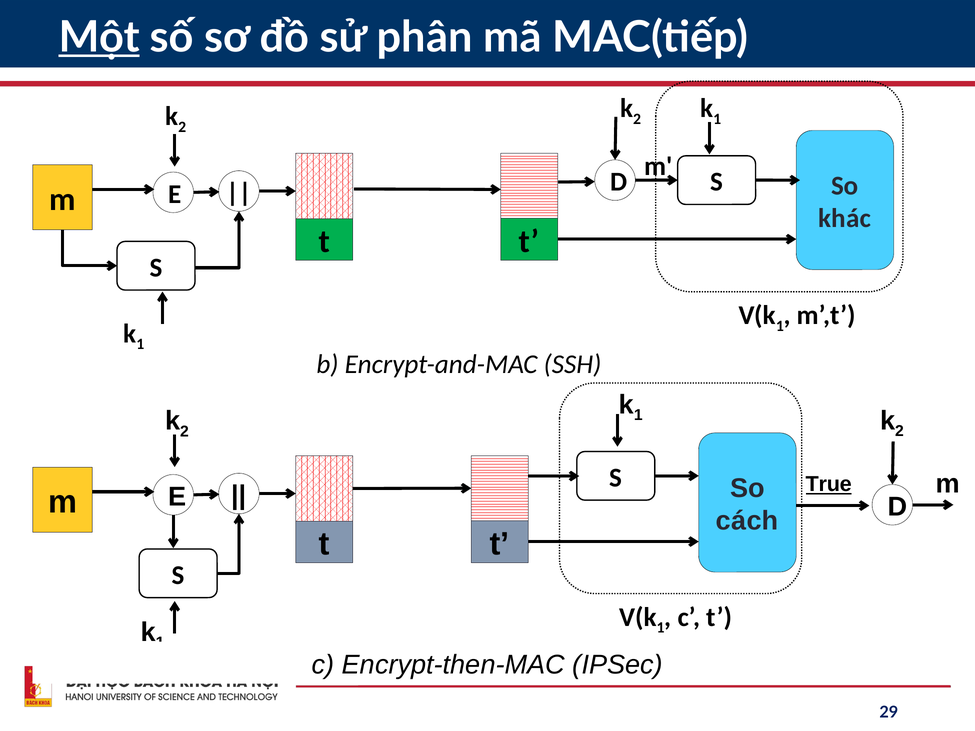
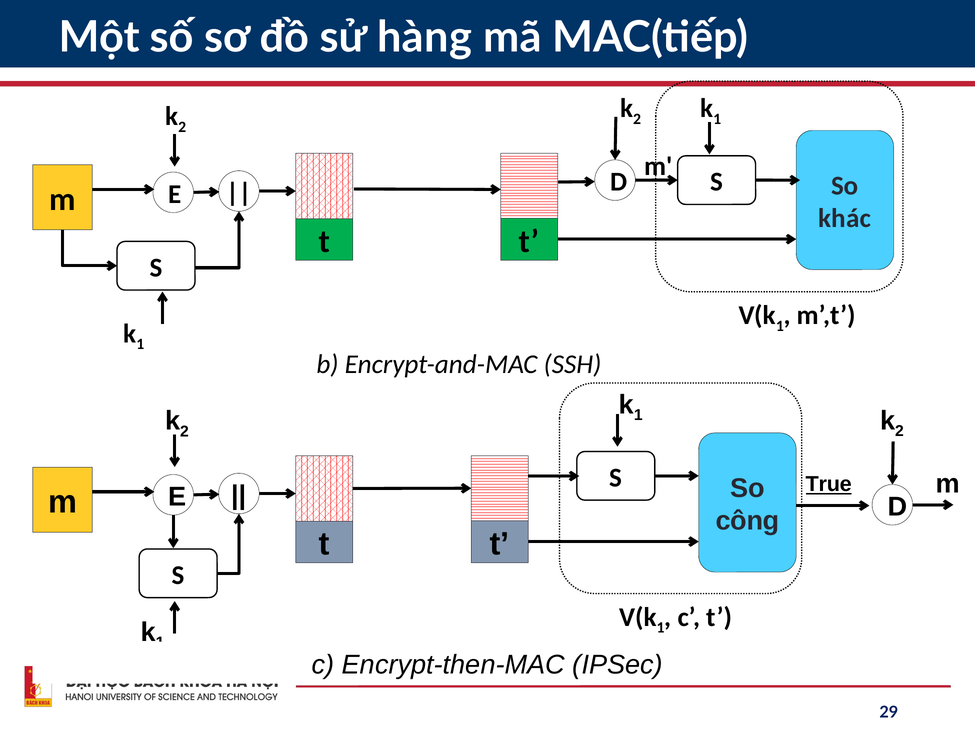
Một underline: present -> none (99, 37)
phân: phân -> hàng (425, 37)
cách: cách -> công (747, 521)
